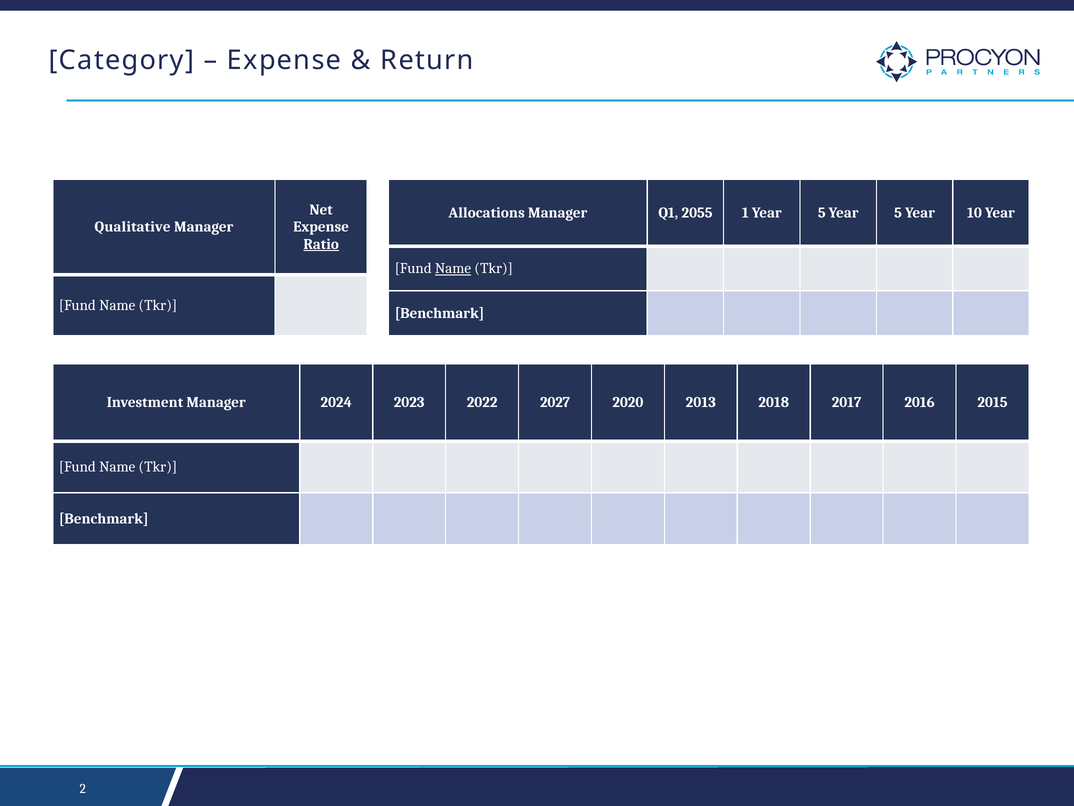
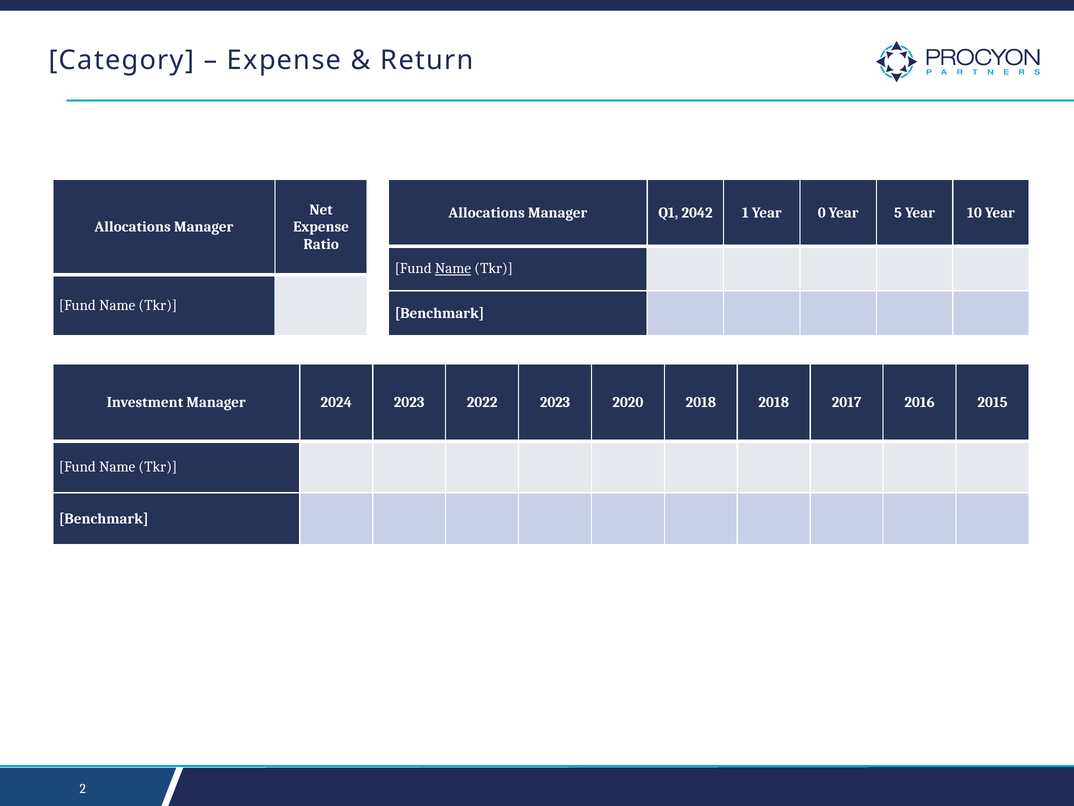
2055: 2055 -> 2042 (697, 213)
1 Year 5: 5 -> 0 (822, 213)
Qualitative: Qualitative -> Allocations (133, 227)
Ratio underline: present -> none (321, 244)
2022 2027: 2027 -> 2023 (555, 402)
2020 2013: 2013 -> 2018 (701, 402)
